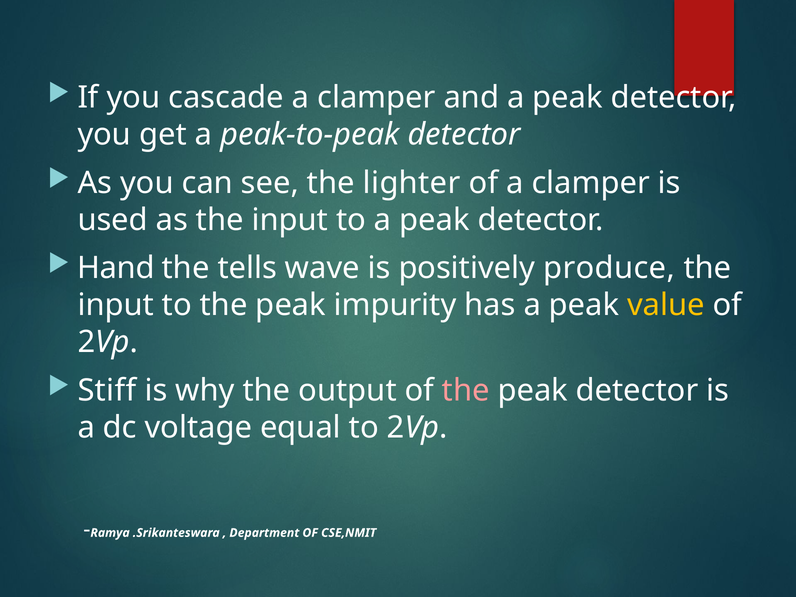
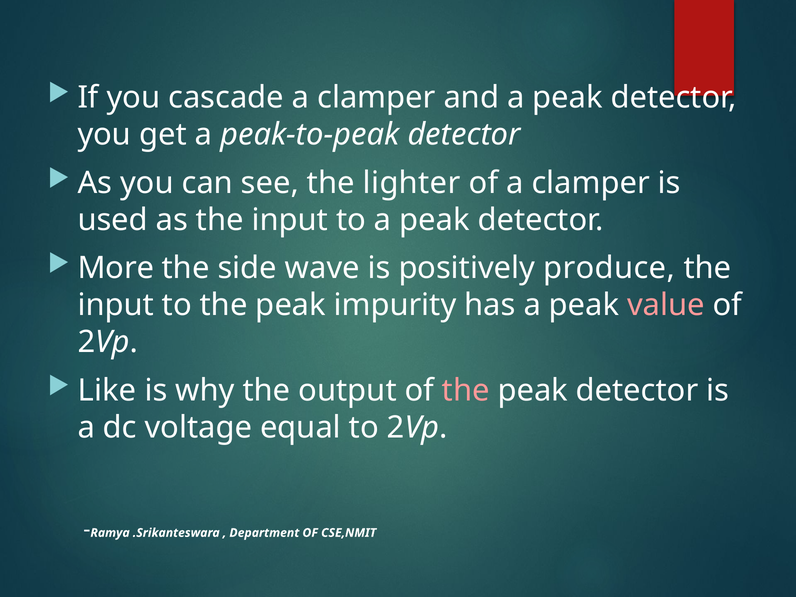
Hand: Hand -> More (116, 268)
tells: tells -> side (247, 268)
value colour: yellow -> pink (666, 305)
Stiff: Stiff -> Like (107, 390)
